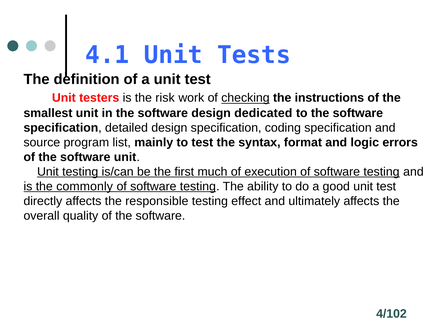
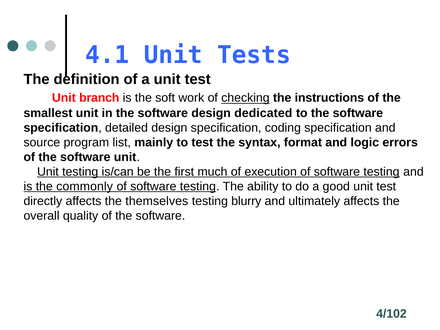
testers: testers -> branch (99, 98)
risk: risk -> soft (165, 98)
responsible: responsible -> themselves (157, 201)
effect: effect -> blurry (246, 201)
